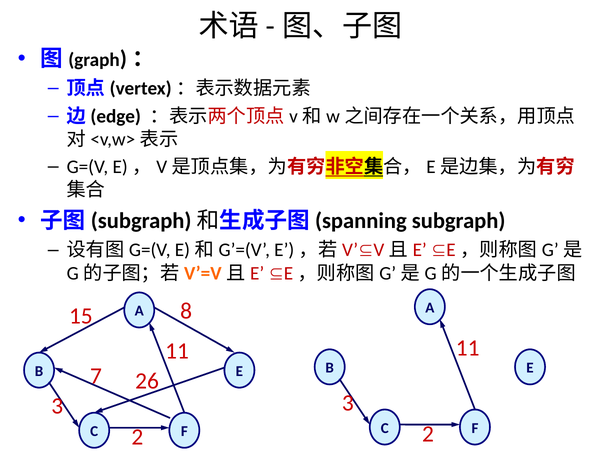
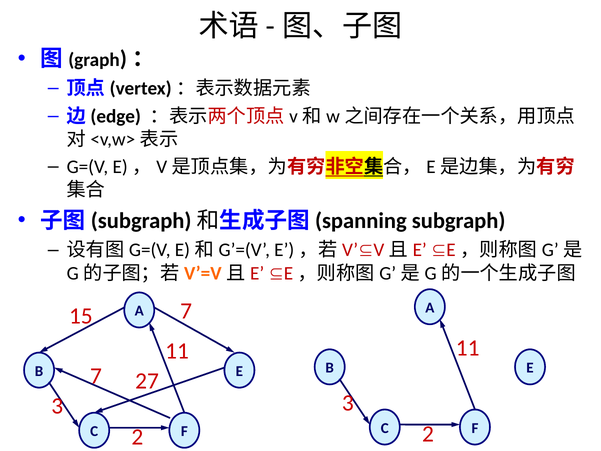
15 8: 8 -> 7 (186, 311)
26: 26 -> 27 (147, 381)
